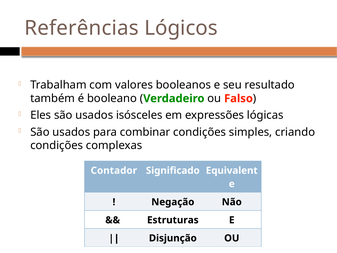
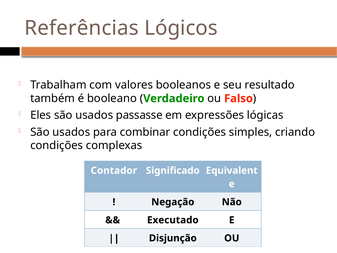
isósceles: isósceles -> passasse (139, 115)
Estruturas: Estruturas -> Executado (173, 220)
